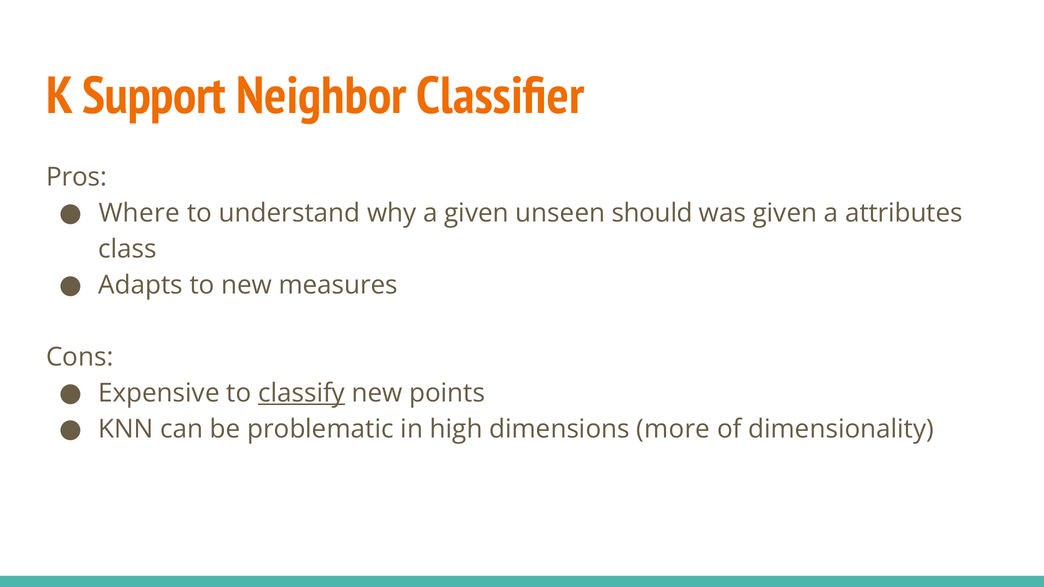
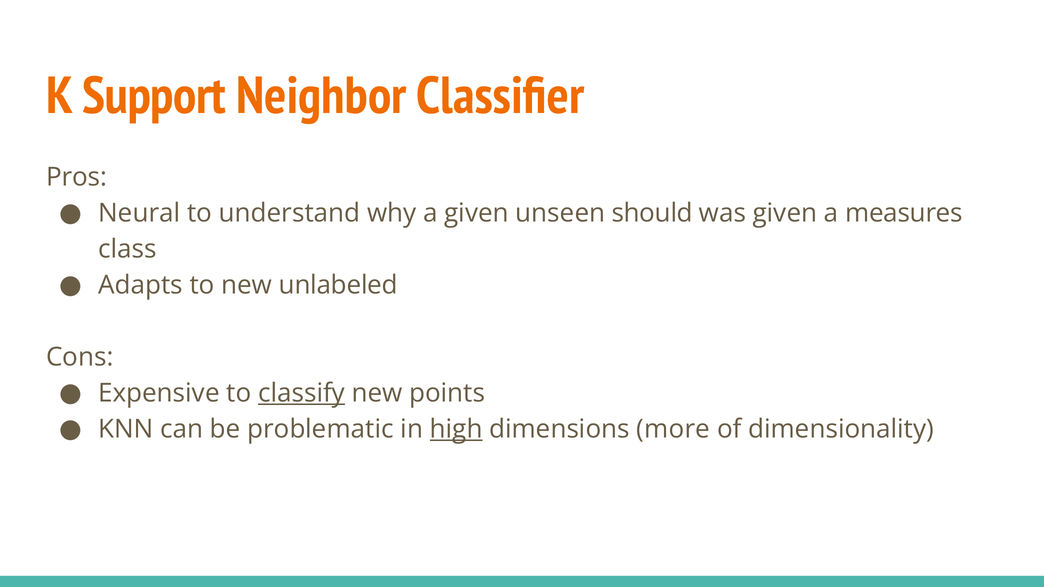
Where: Where -> Neural (139, 213)
attributes: attributes -> measures (904, 213)
measures: measures -> unlabeled (338, 285)
high underline: none -> present (456, 429)
